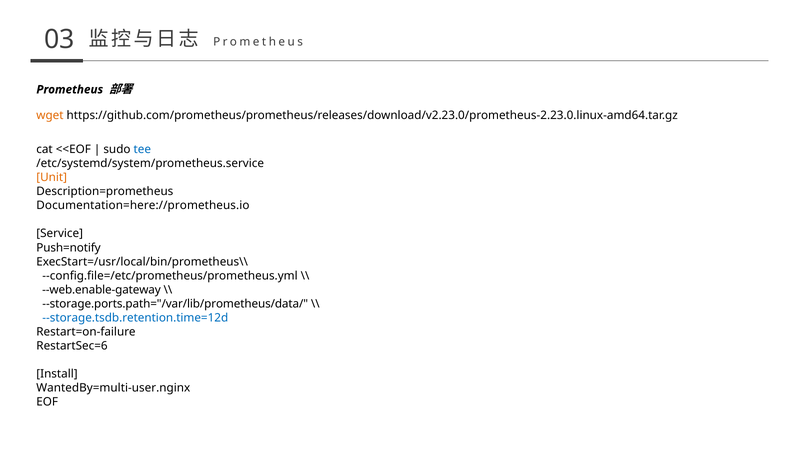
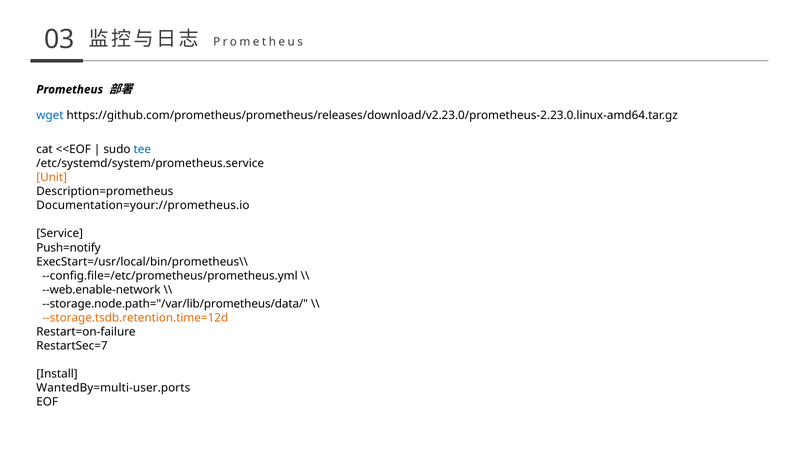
wget colour: orange -> blue (50, 115)
Documentation=here://prometheus.io: Documentation=here://prometheus.io -> Documentation=your://prometheus.io (143, 206)
--web.enable-gateway: --web.enable-gateway -> --web.enable-network (101, 290)
--storage.ports.path="/var/lib/prometheus/data/: --storage.ports.path="/var/lib/prometheus/data/ -> --storage.node.path="/var/lib/prometheus/data/ (175, 304)
--storage.tsdb.retention.time=12d colour: blue -> orange (135, 318)
RestartSec=6: RestartSec=6 -> RestartSec=7 (72, 346)
WantedBy=multi-user.nginx: WantedBy=multi-user.nginx -> WantedBy=multi-user.ports (113, 388)
